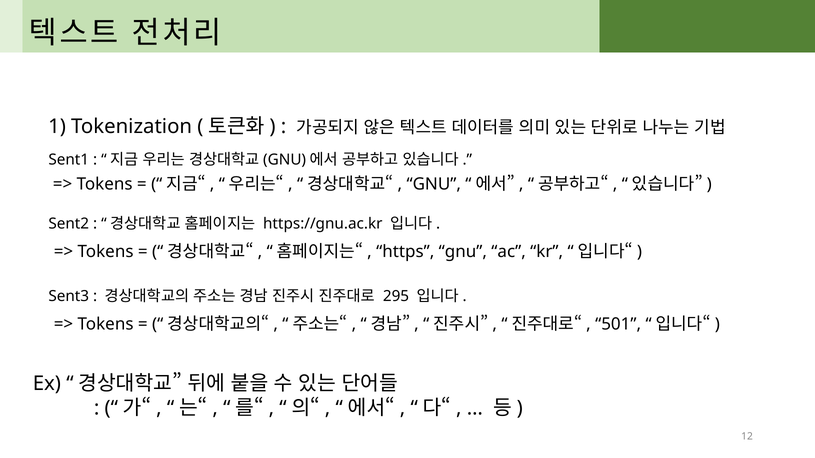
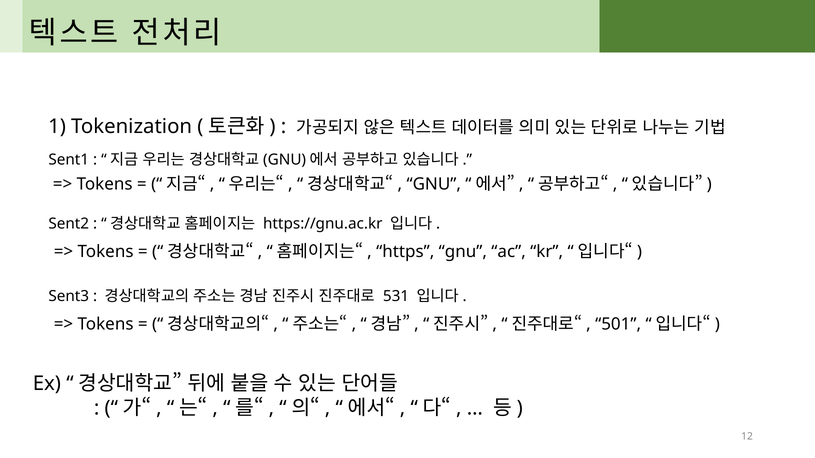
295: 295 -> 531 (396, 296)
